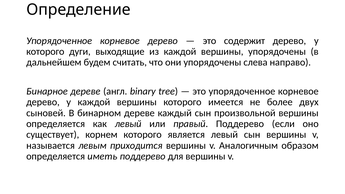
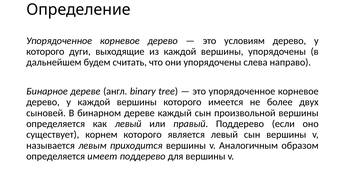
содержит: содержит -> условиям (244, 41)
иметь: иметь -> имеет (102, 156)
